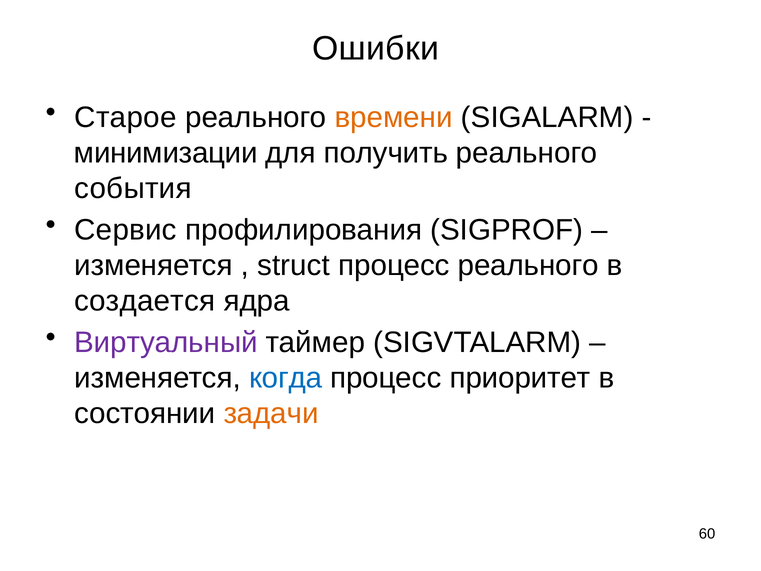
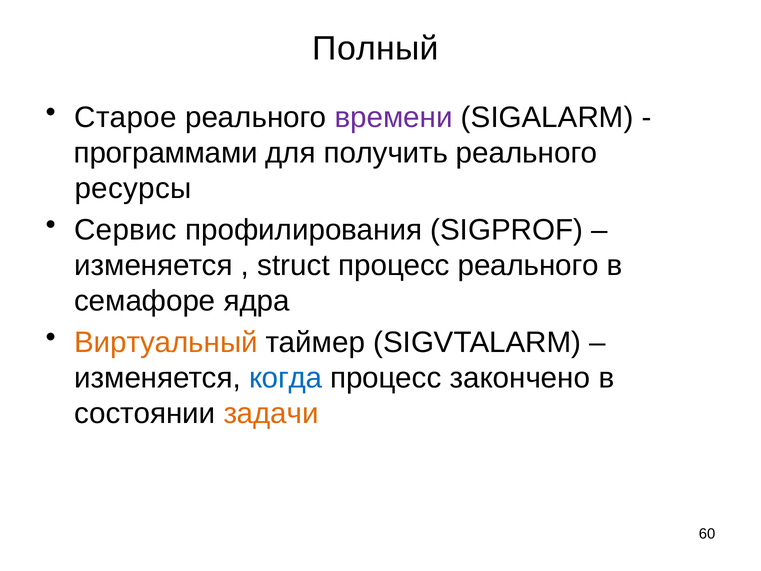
Ошибки: Ошибки -> Полный (376, 49)
времени colour: orange -> purple (394, 117)
минимизации: минимизации -> программами (166, 153)
события: события -> ресурсы (133, 188)
создается: создается -> семафоре (145, 301)
Виртуальный colour: purple -> orange (166, 342)
приоритет: приоритет -> закончено (520, 378)
